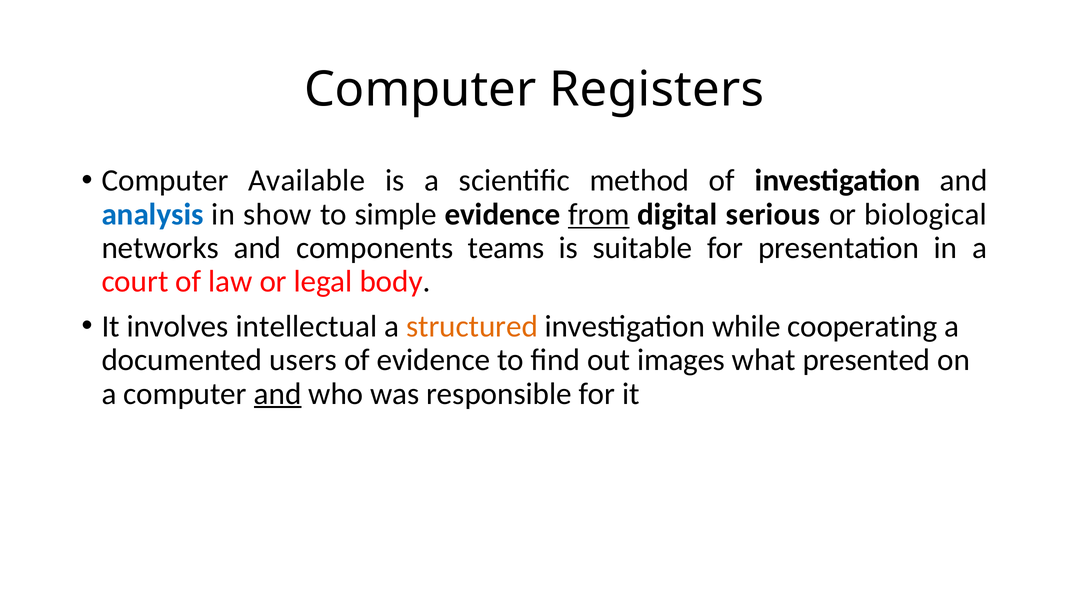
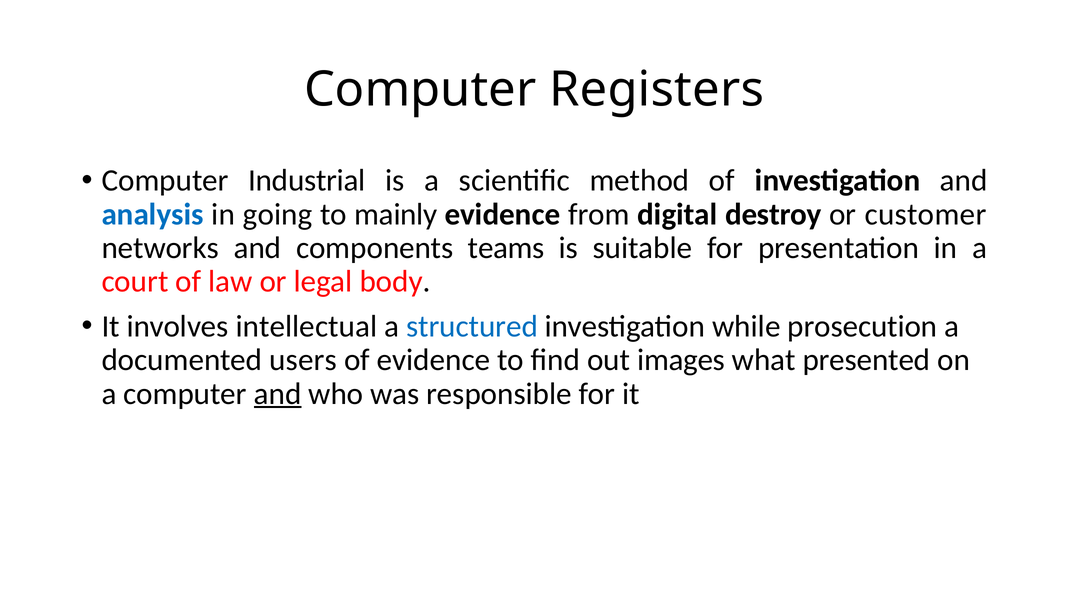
Available: Available -> Industrial (307, 181)
show: show -> going (278, 214)
simple: simple -> mainly (396, 214)
from underline: present -> none (599, 214)
serious: serious -> destroy (773, 214)
biological: biological -> customer (926, 214)
structured colour: orange -> blue (472, 327)
cooperating: cooperating -> prosecution (862, 327)
